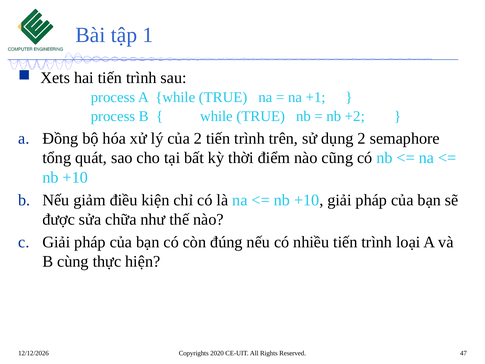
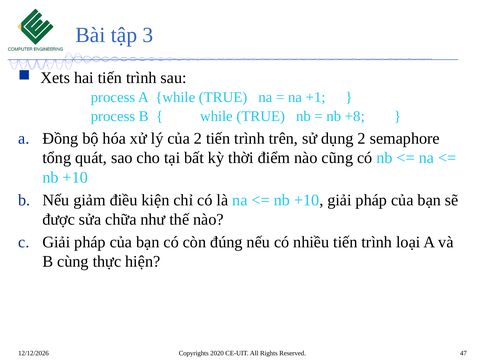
1: 1 -> 3 (148, 35)
+2: +2 -> +8 (355, 116)
